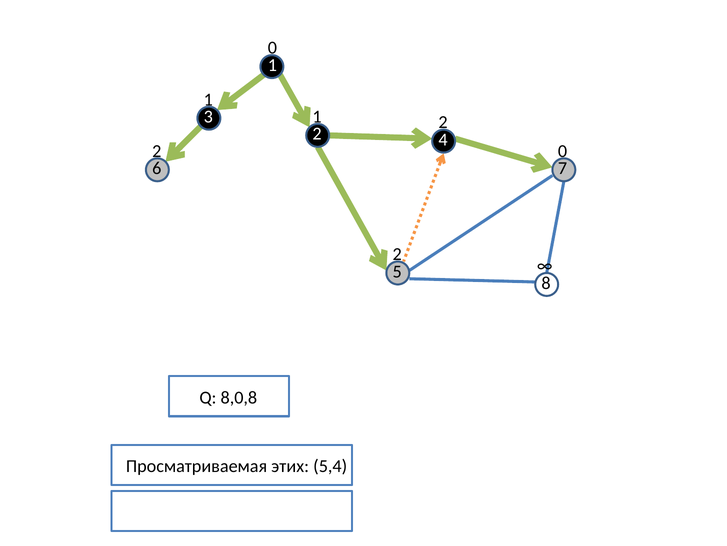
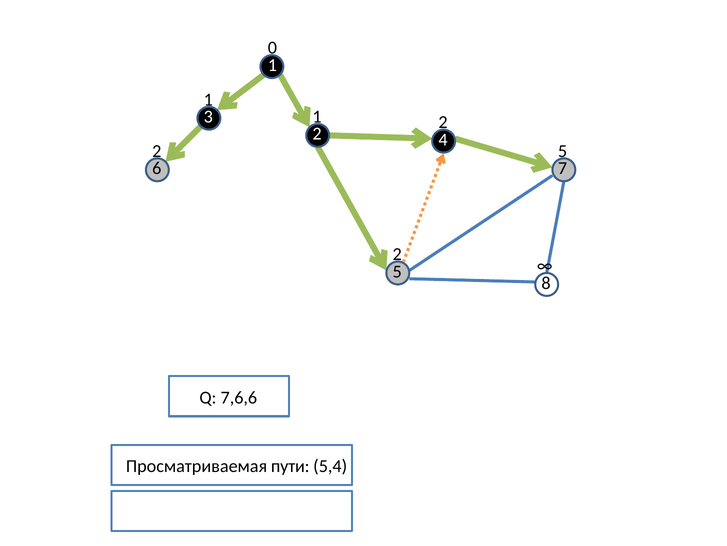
2 0: 0 -> 5 (563, 151)
8,0,8: 8,0,8 -> 7,6,6 (239, 397)
этих: этих -> пути (290, 466)
